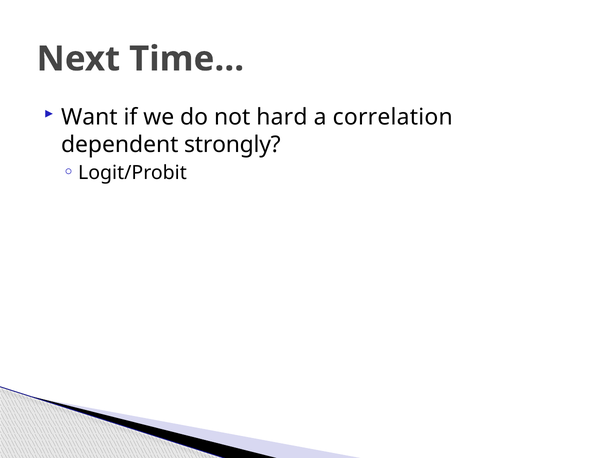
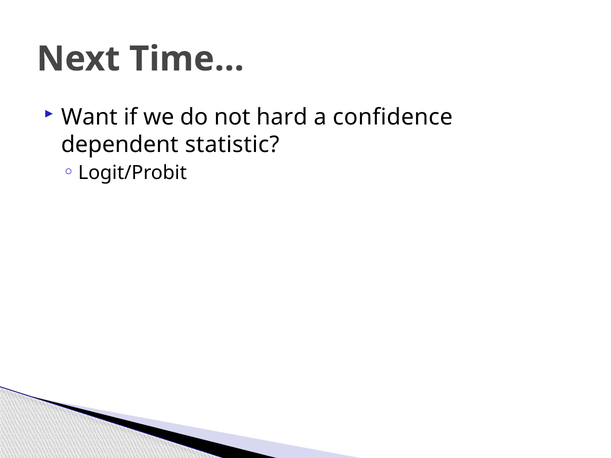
correlation: correlation -> confidence (393, 117)
strongly: strongly -> statistic (232, 145)
